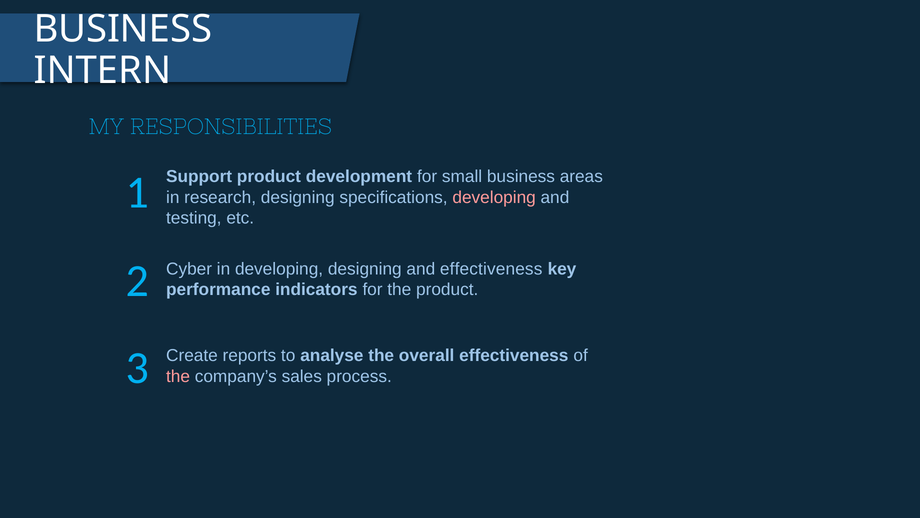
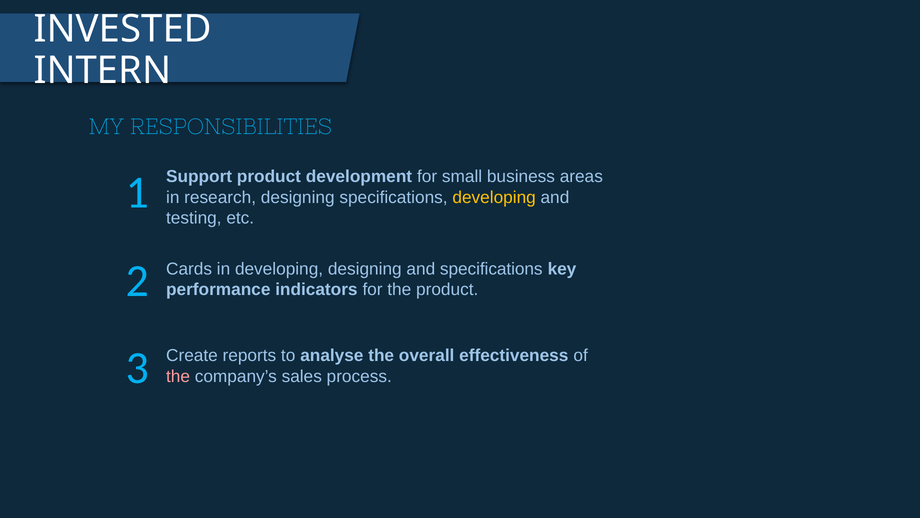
BUSINESS: BUSINESS -> INVESTED (123, 29)
developing colour: pink -> yellow (494, 197)
Cyber: Cyber -> Cards (189, 269)
and effectiveness: effectiveness -> specifications (491, 269)
